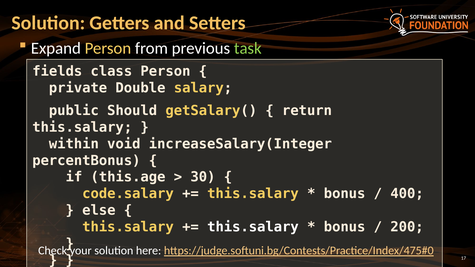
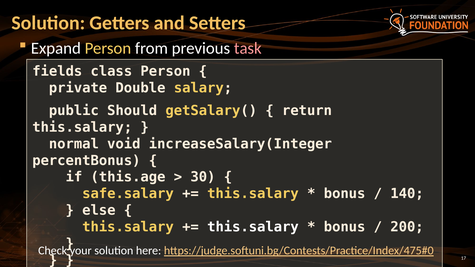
task colour: light green -> pink (248, 48)
within: within -> normal (74, 144)
code.salary: code.salary -> safe.salary (128, 194)
400: 400 -> 140 (407, 194)
